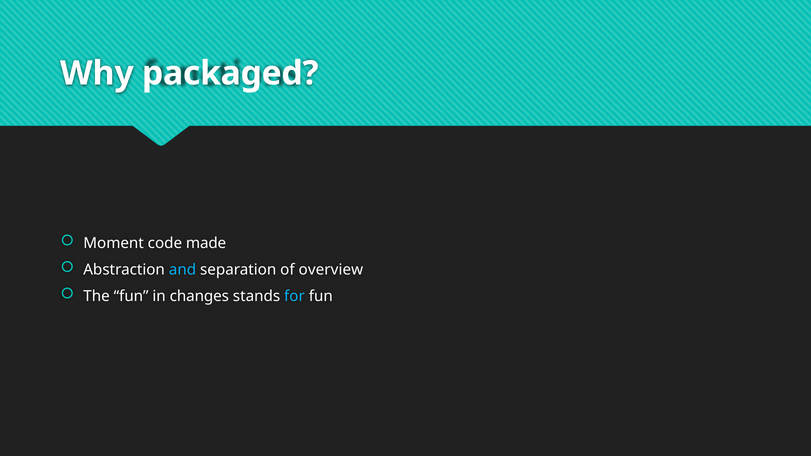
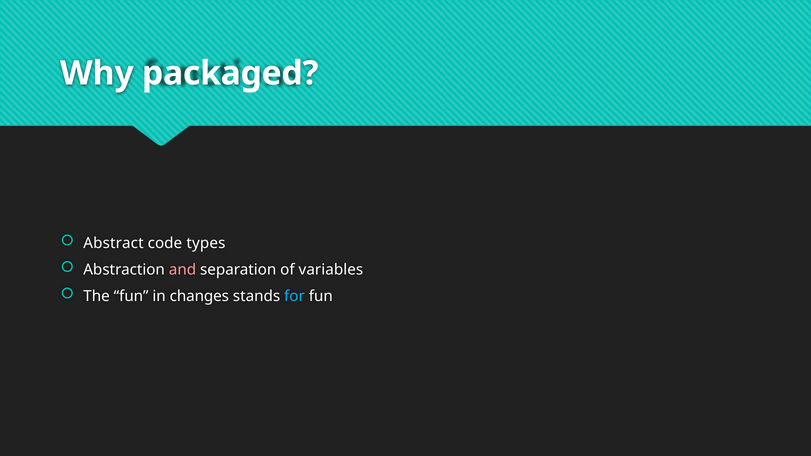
Moment: Moment -> Abstract (113, 243)
made: made -> types (206, 243)
and colour: light blue -> pink (183, 270)
overview: overview -> variables (331, 270)
